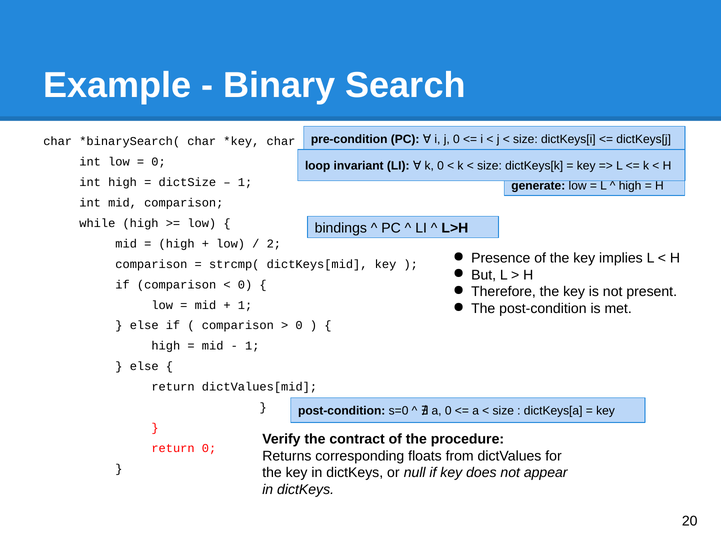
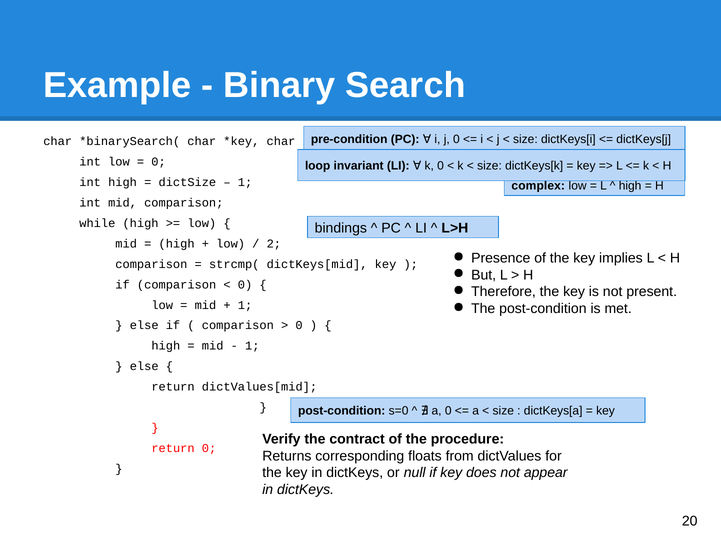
generate: generate -> complex (538, 186)
